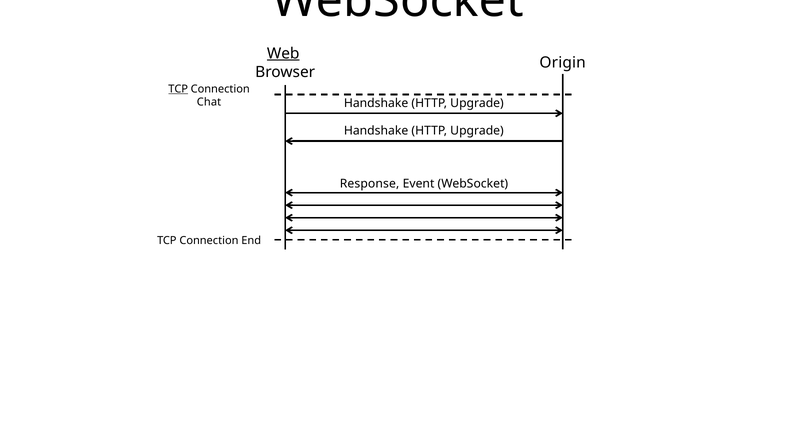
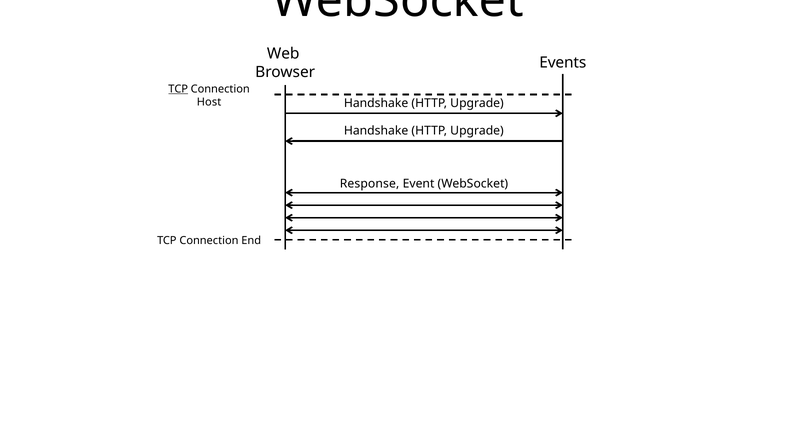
Web underline: present -> none (283, 53)
Origin: Origin -> Events (563, 63)
Chat: Chat -> Host (209, 102)
